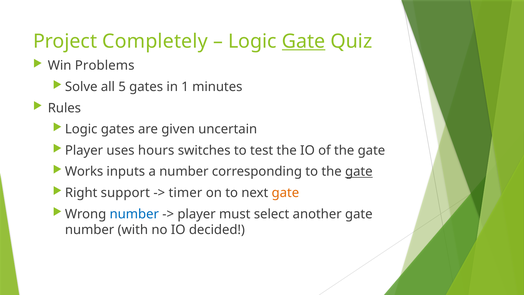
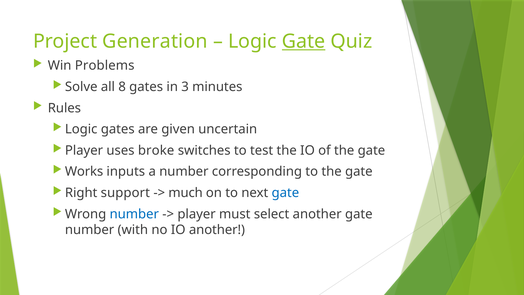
Completely: Completely -> Generation (155, 41)
5: 5 -> 8 (122, 87)
1: 1 -> 3 (185, 87)
hours: hours -> broke (156, 150)
gate underline: present -> none (359, 172)
timer: timer -> much (186, 193)
gate colour: orange -> blue (285, 193)
IO decided: decided -> another (217, 230)
